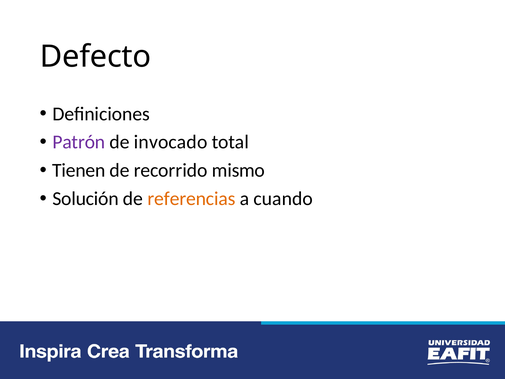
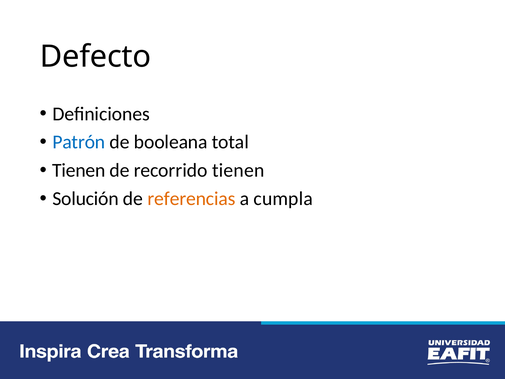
Patrón colour: purple -> blue (79, 142)
invocado: invocado -> booleana (171, 142)
recorrido mismo: mismo -> tienen (238, 170)
cuando: cuando -> cumpla (283, 199)
